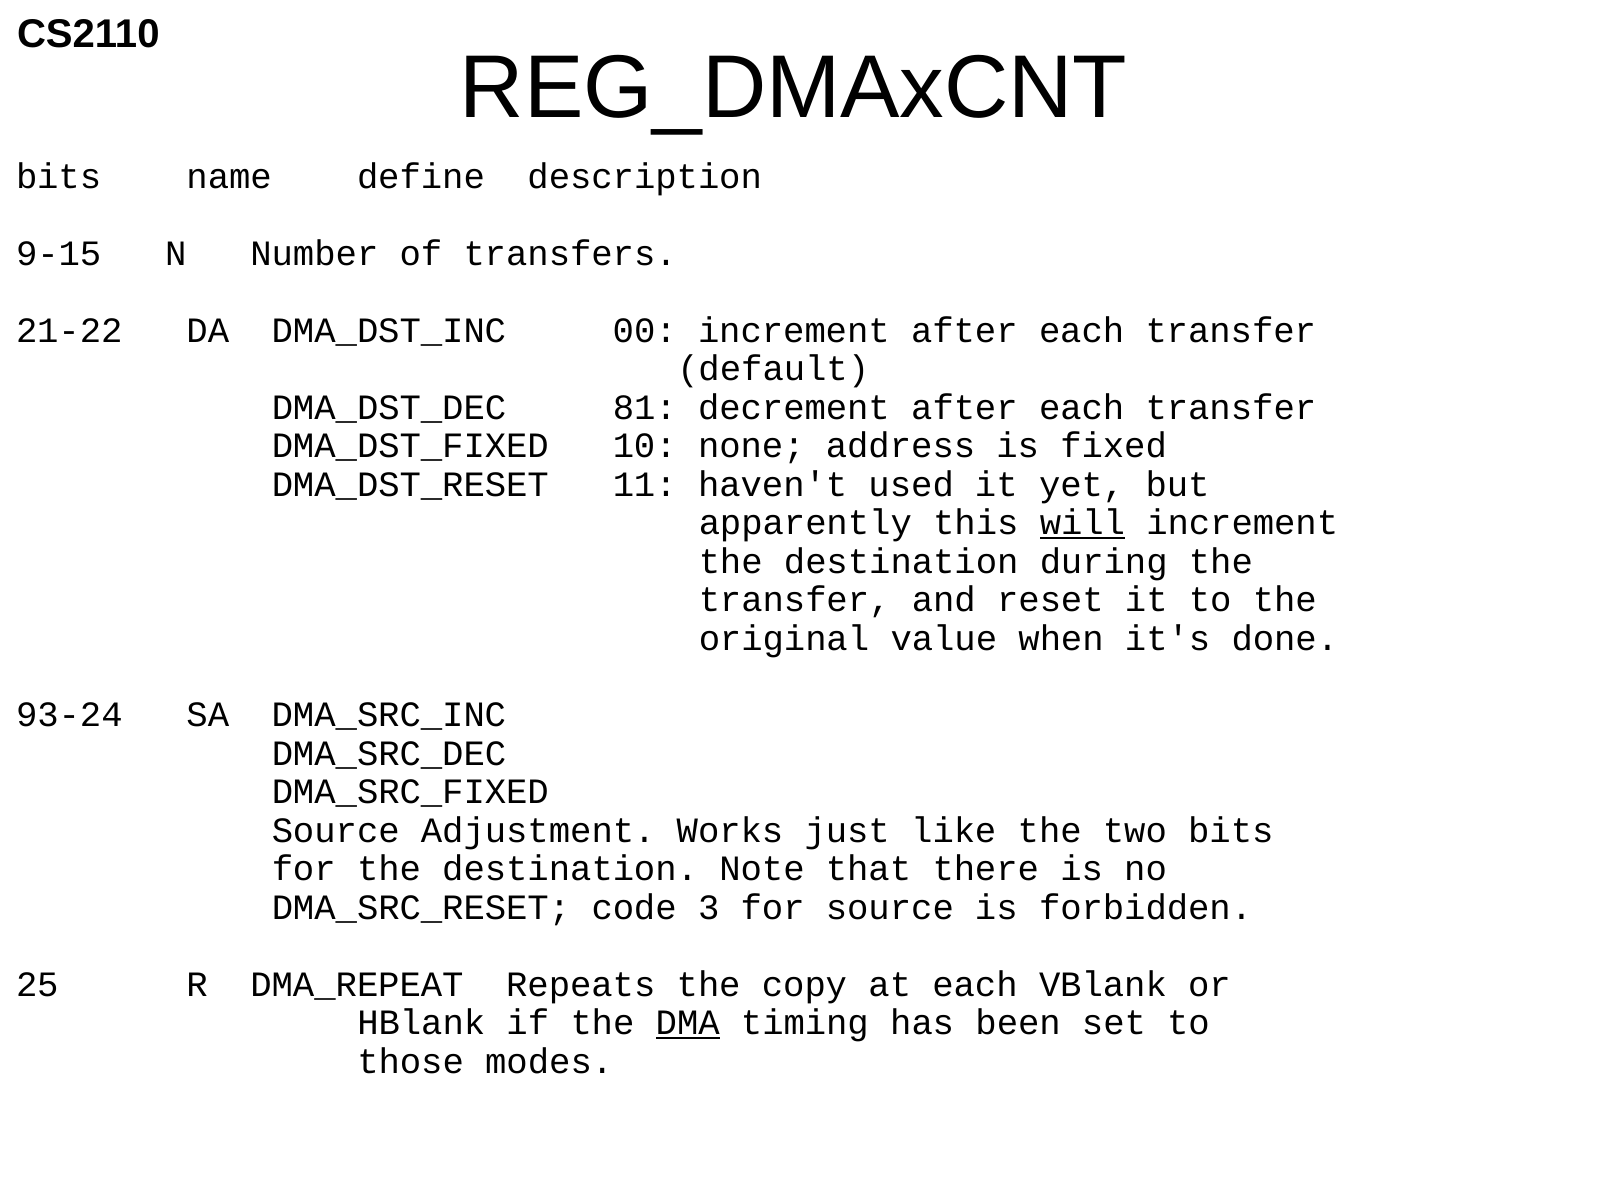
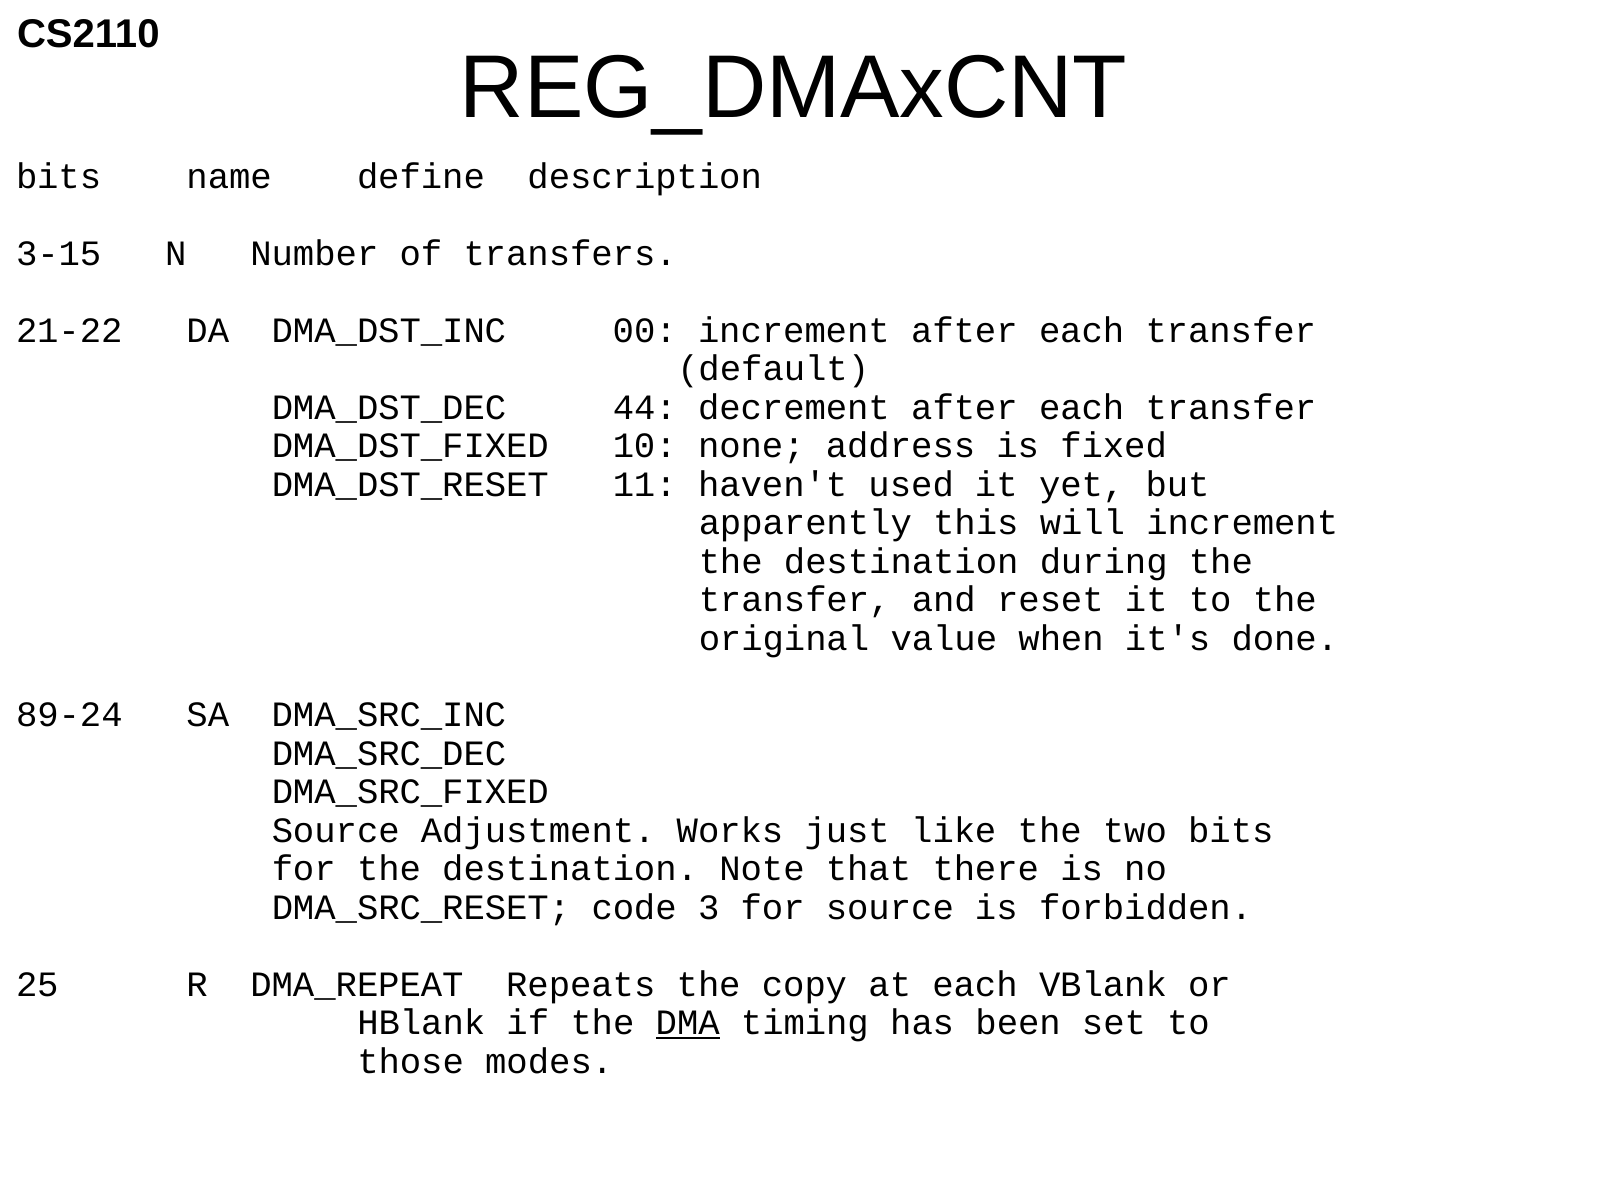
9-15: 9-15 -> 3-15 (59, 254)
81: 81 -> 44 (645, 408)
will underline: present -> none (1082, 523)
93-24: 93-24 -> 89-24 (69, 715)
